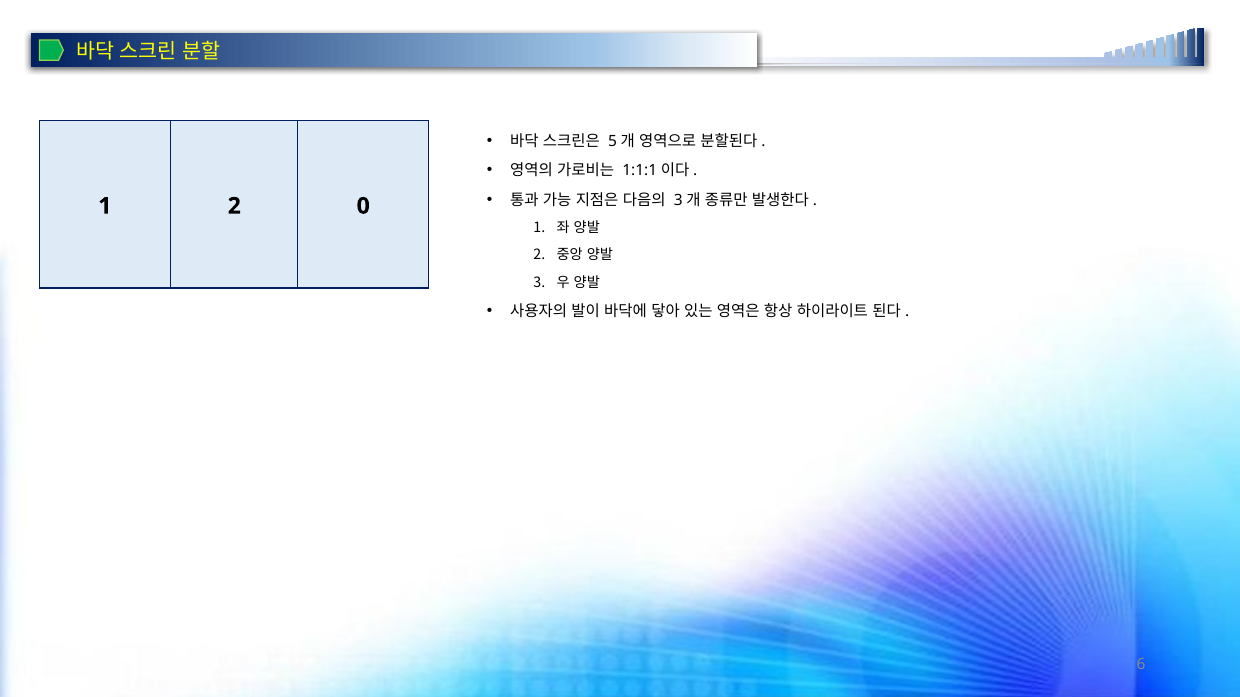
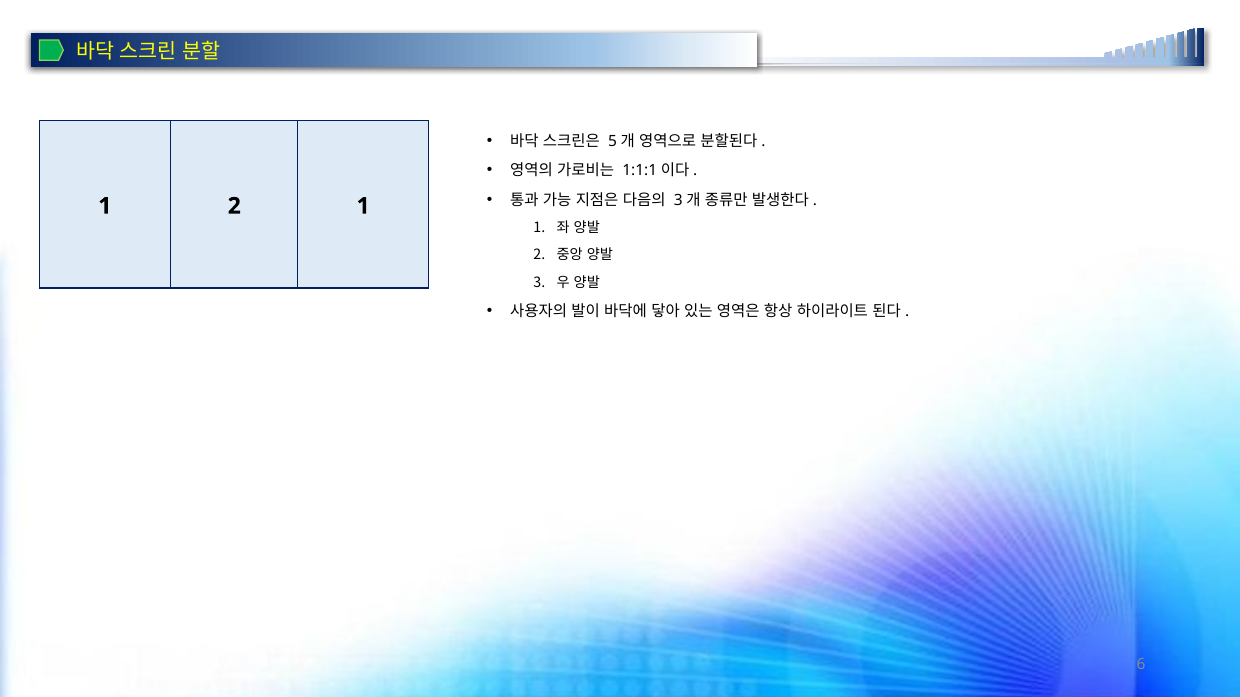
1 0: 0 -> 1 (363, 206)
